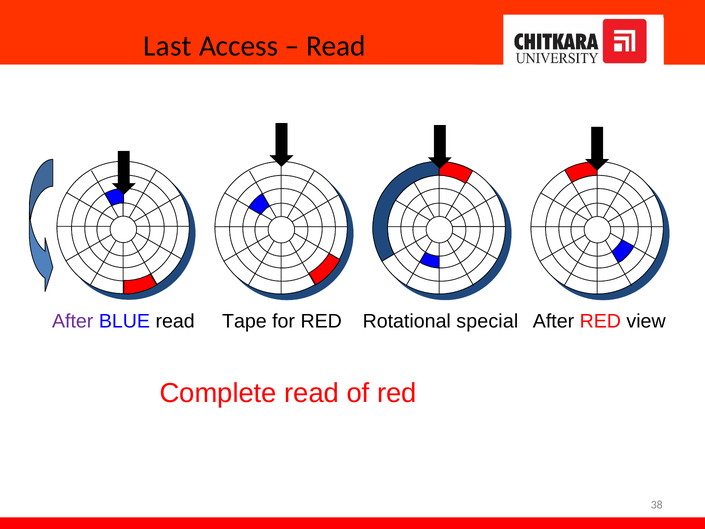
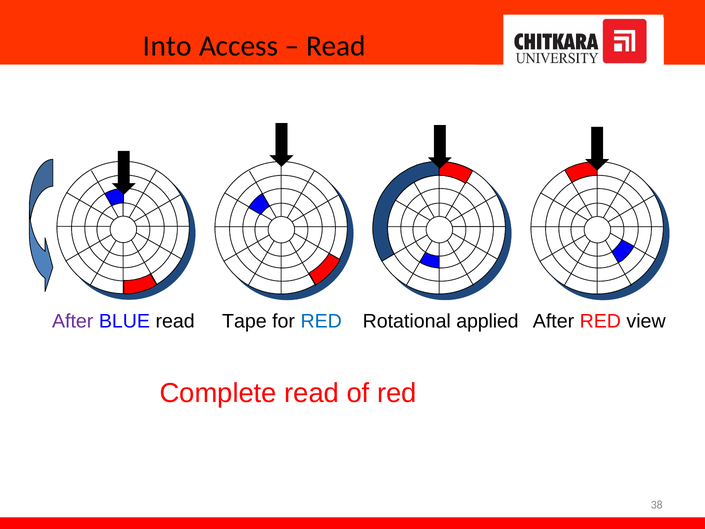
Last: Last -> Into (167, 46)
RED colour: black -> blue (321, 321)
special: special -> applied (487, 321)
